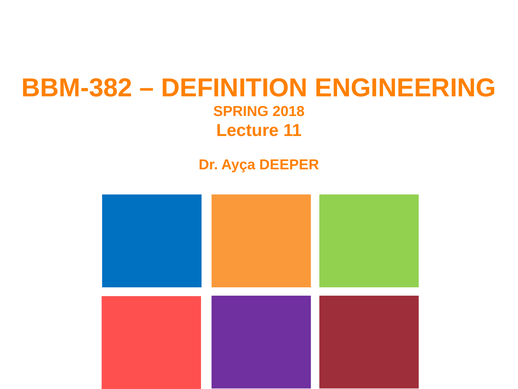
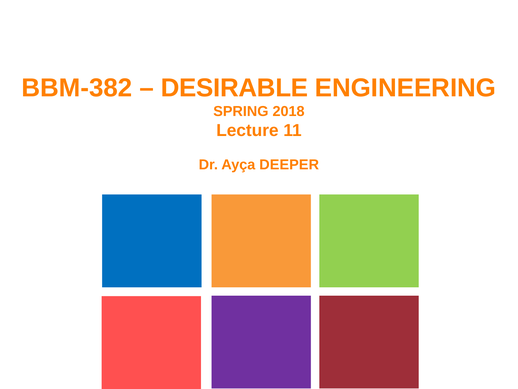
DEFINITION: DEFINITION -> DESIRABLE (235, 88)
